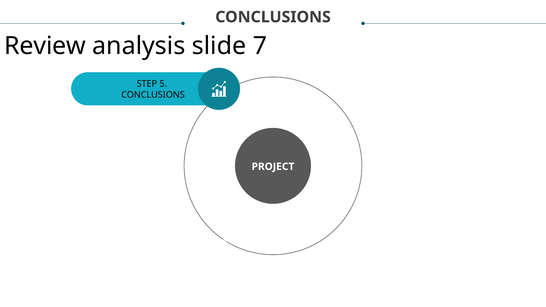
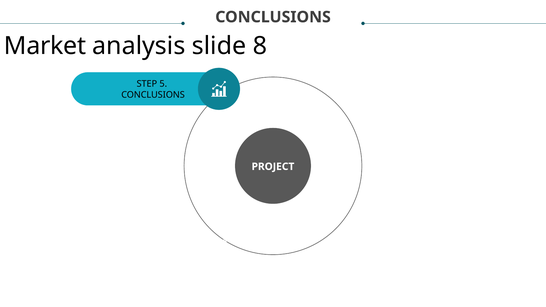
Review: Review -> Market (45, 46)
7: 7 -> 8 (260, 46)
